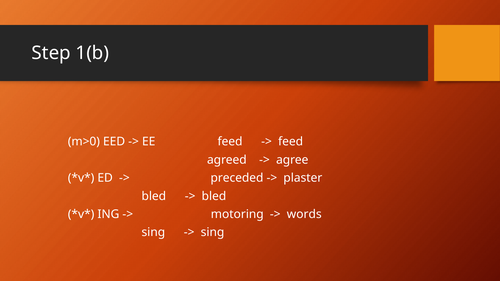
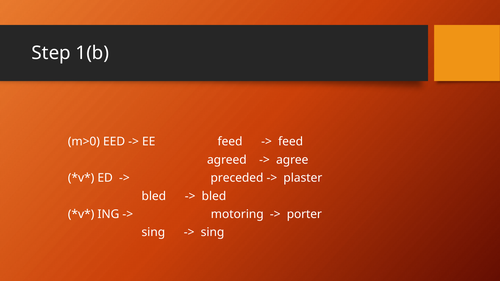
words: words -> porter (304, 214)
